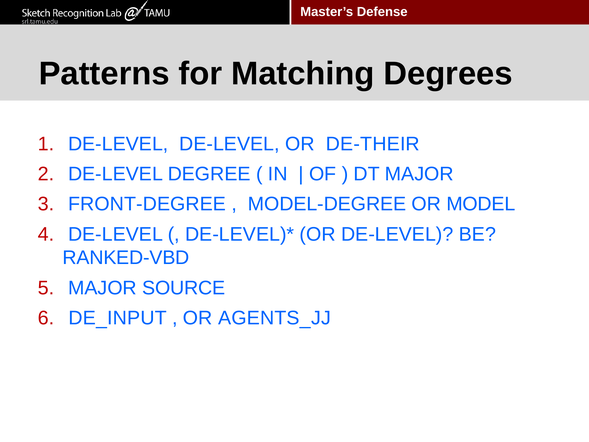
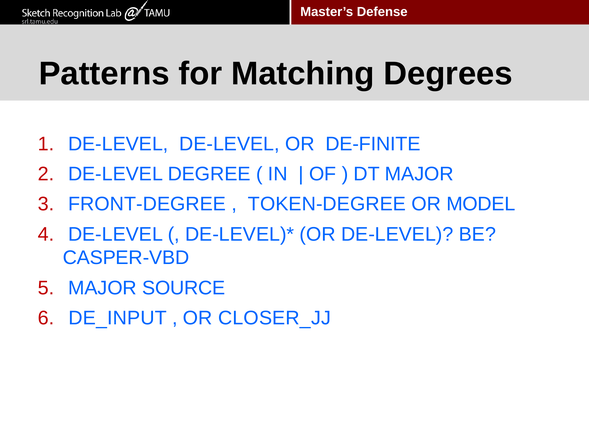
DE-THEIR: DE-THEIR -> DE-FINITE (373, 144)
MODEL-DEGREE: MODEL-DEGREE -> TOKEN-DEGREE (327, 204)
RANKED-VBD: RANKED-VBD -> CASPER-VBD (126, 258)
AGENTS_JJ: AGENTS_JJ -> CLOSER_JJ (274, 318)
